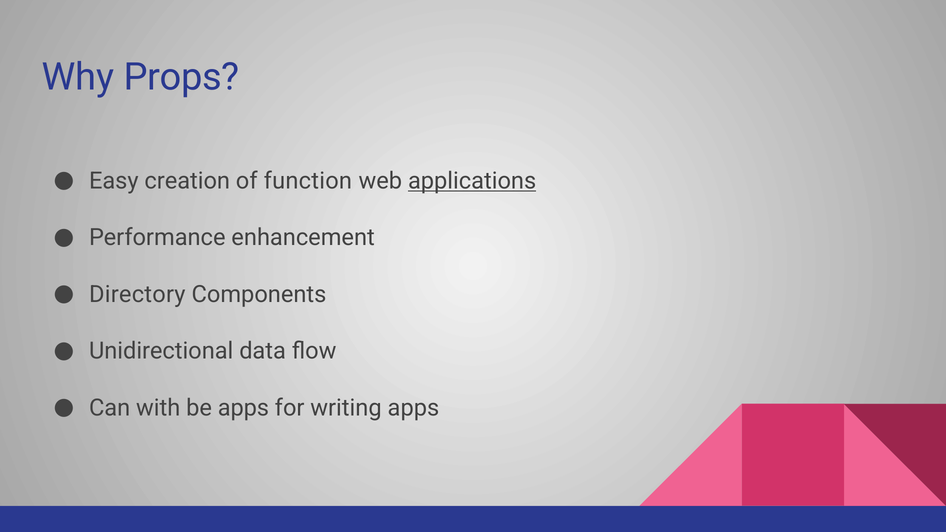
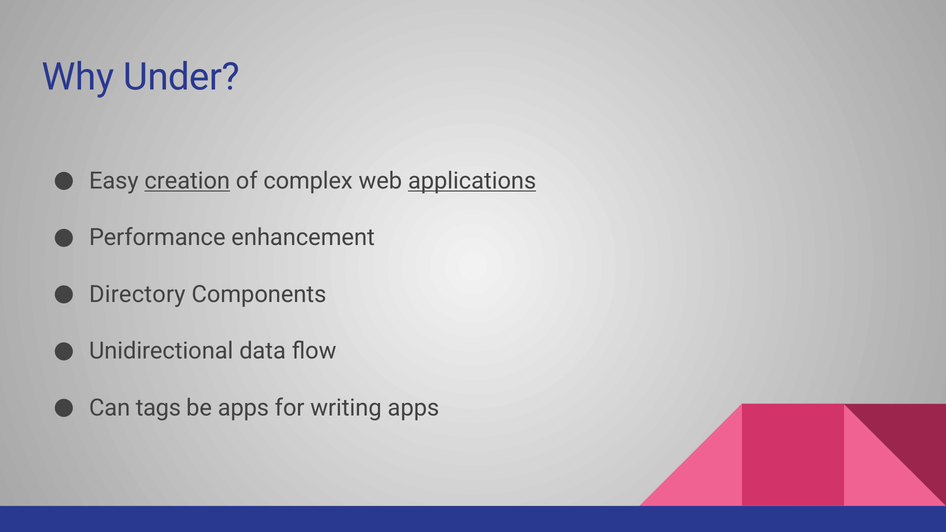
Props: Props -> Under (182, 77)
creation underline: none -> present (187, 181)
function: function -> complex (308, 181)
with: with -> tags (158, 408)
